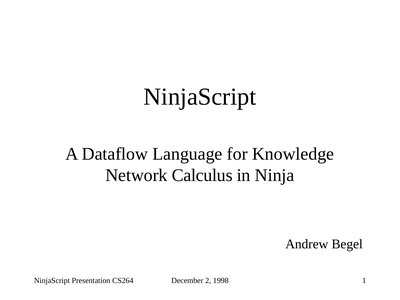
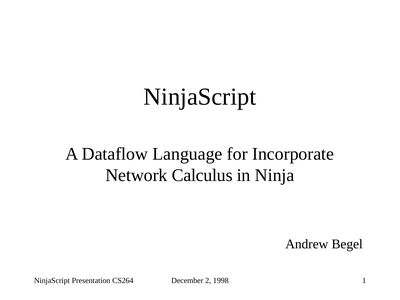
Knowledge: Knowledge -> Incorporate (293, 154)
